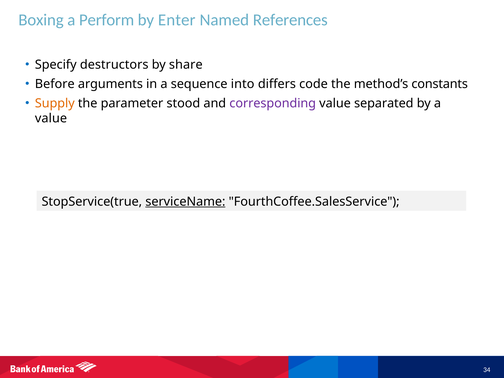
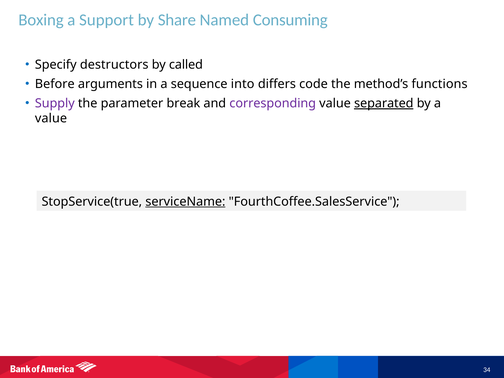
Perform: Perform -> Support (107, 20)
Enter: Enter -> Share (177, 20)
References: References -> Consuming (290, 20)
share: share -> called (186, 65)
constants: constants -> functions (440, 84)
Supply colour: orange -> purple (55, 103)
stood: stood -> break (183, 103)
separated underline: none -> present (384, 103)
